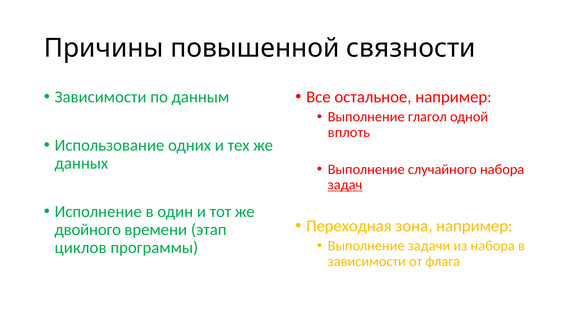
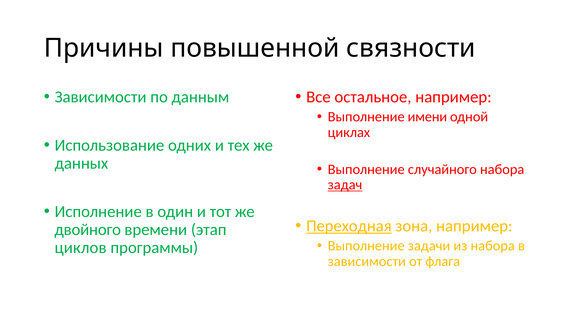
глагол: глагол -> имени (427, 117)
вплоть: вплоть -> циклах (349, 133)
Переходная underline: none -> present (349, 226)
